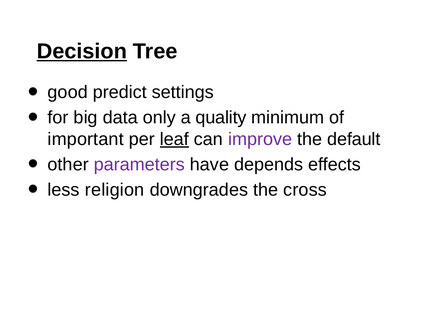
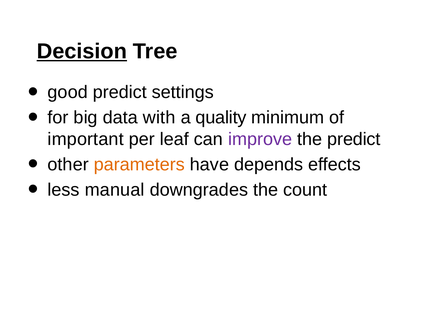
only: only -> with (159, 117)
leaf underline: present -> none (174, 139)
the default: default -> predict (354, 139)
parameters colour: purple -> orange (139, 164)
religion: religion -> manual (115, 190)
cross: cross -> count (305, 190)
